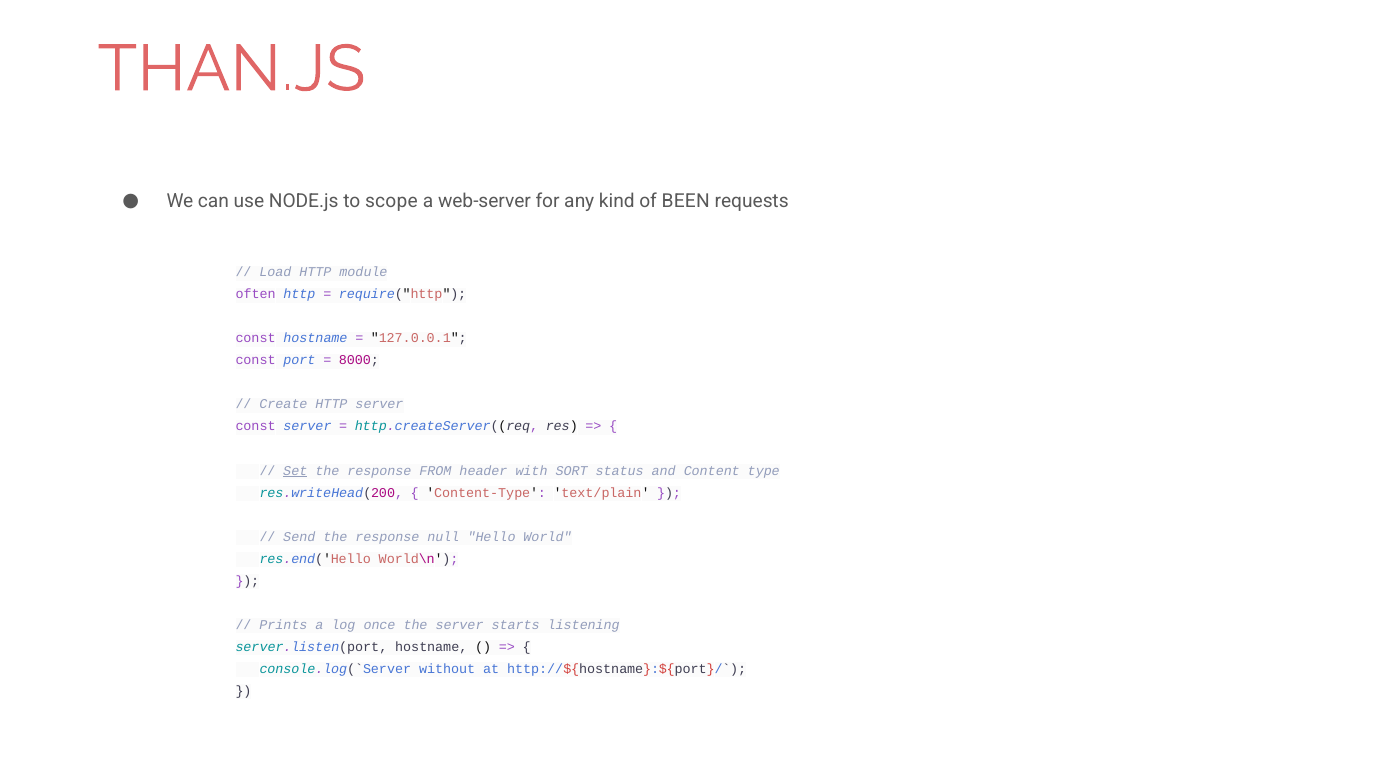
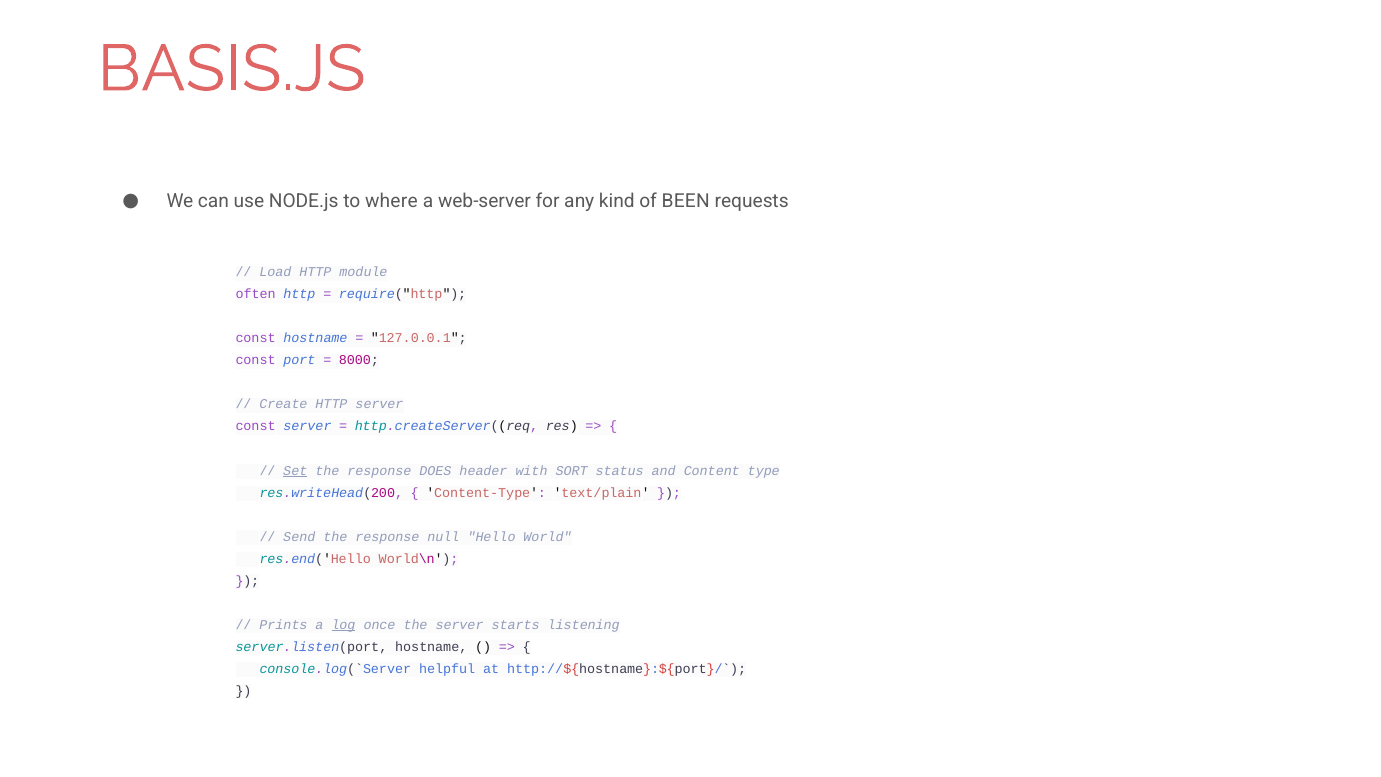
THAN.JS: THAN.JS -> BASIS.JS (232, 69)
scope: scope -> where (391, 201)
FROM: FROM -> DOES (435, 470)
log underline: none -> present (344, 625)
without: without -> helpful (447, 669)
